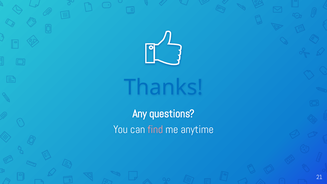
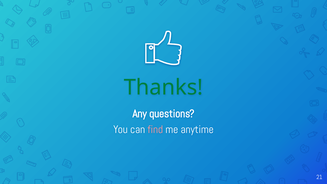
Thanks colour: blue -> green (163, 87)
